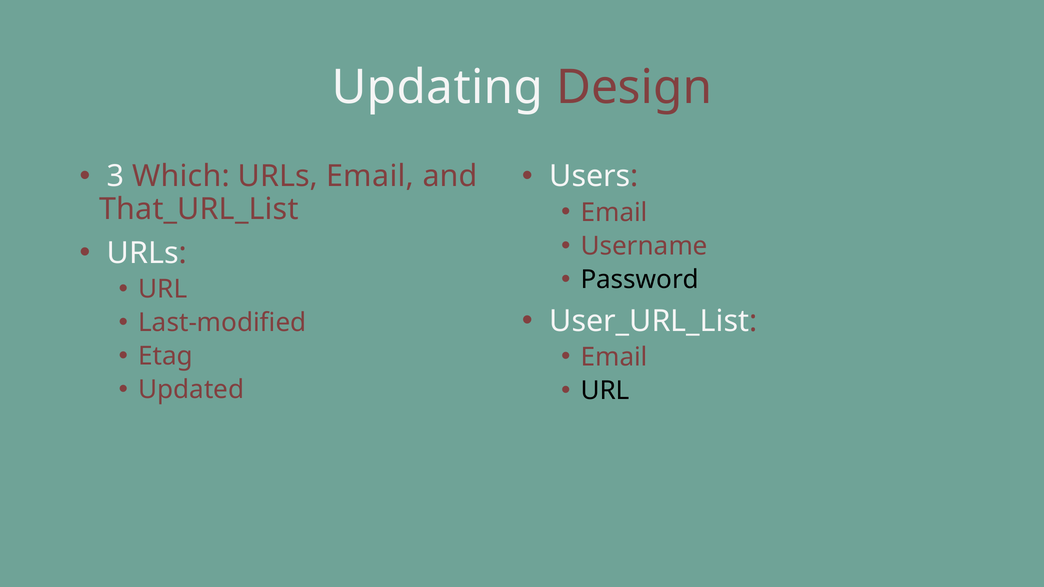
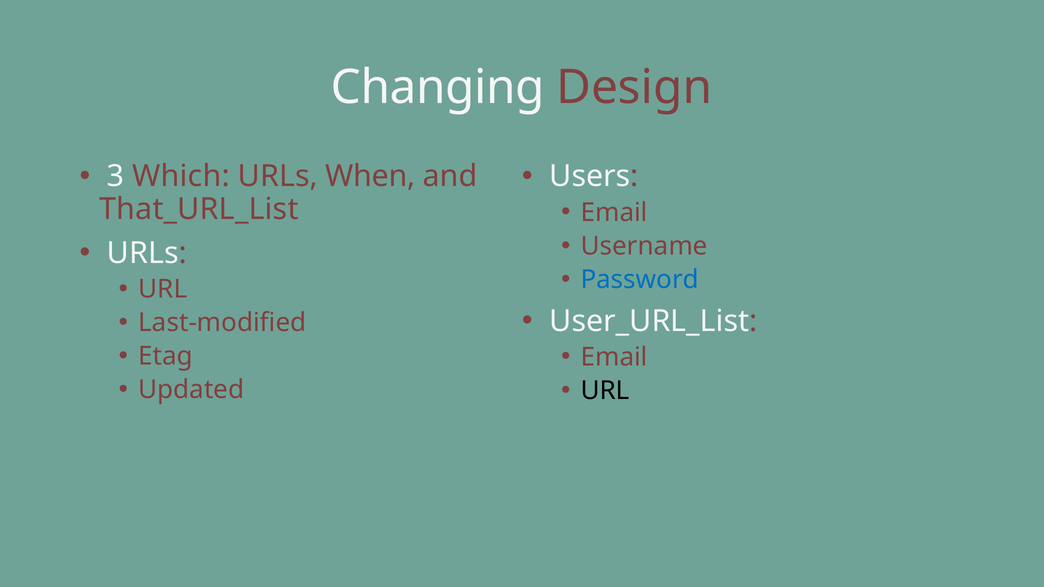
Updating: Updating -> Changing (438, 88)
URLs Email: Email -> When (370, 177)
Password colour: black -> blue (640, 280)
